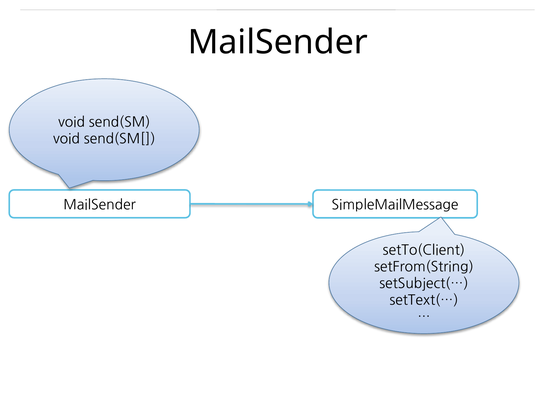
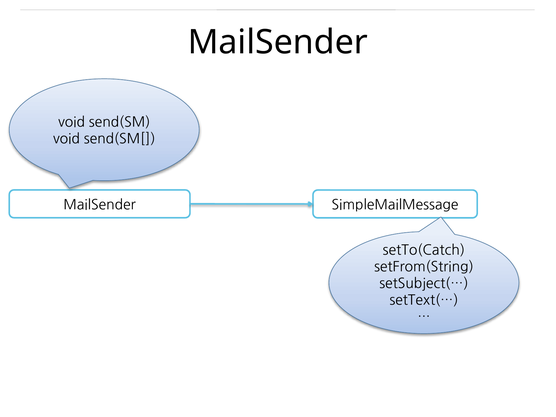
setTo(Client: setTo(Client -> setTo(Catch (424, 250)
